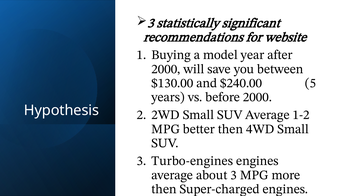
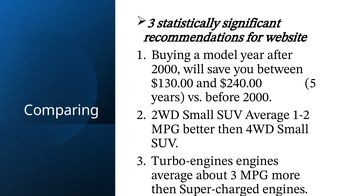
Hypothesis: Hypothesis -> Comparing (62, 110)
